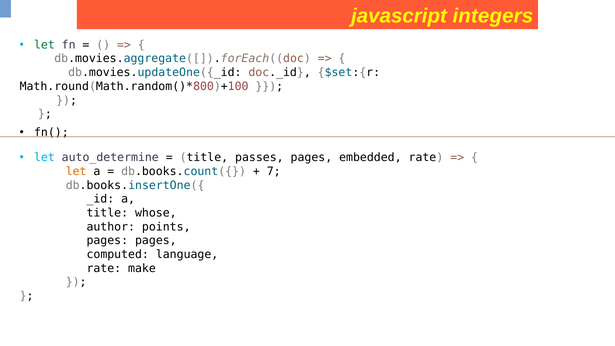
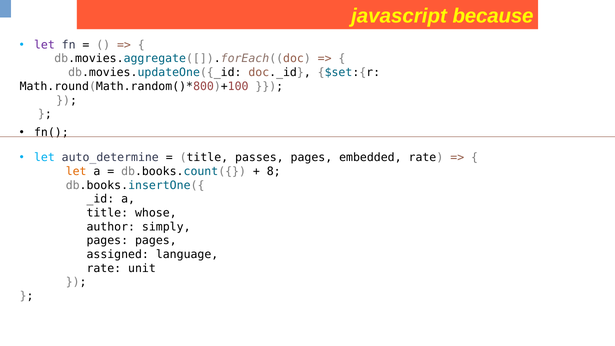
integers: integers -> because (493, 16)
let colour: green -> purple (44, 45)
7: 7 -> 8 (274, 171)
points: points -> simply (166, 227)
computed: computed -> assigned (118, 254)
make: make -> unit (142, 268)
